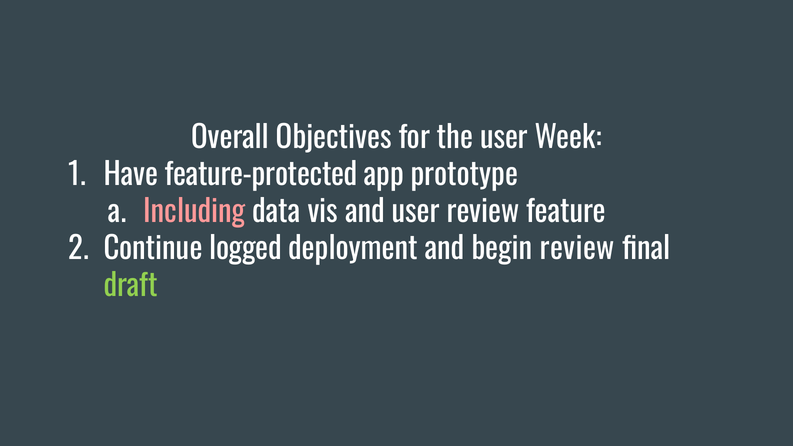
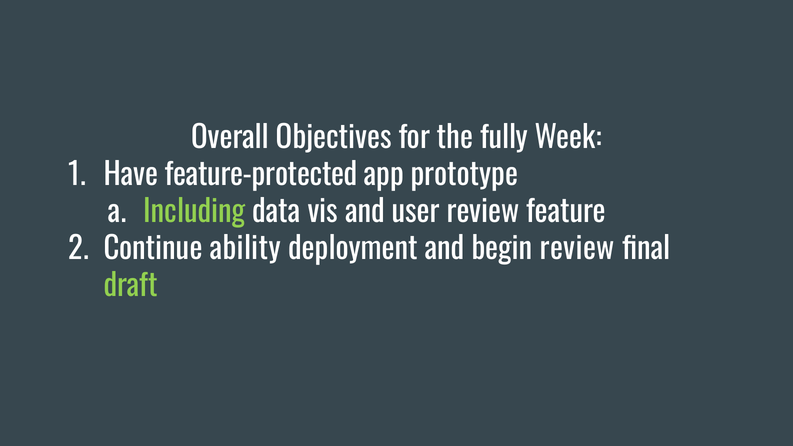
the user: user -> fully (504, 138)
Including colour: pink -> light green (194, 212)
logged: logged -> ability (245, 249)
